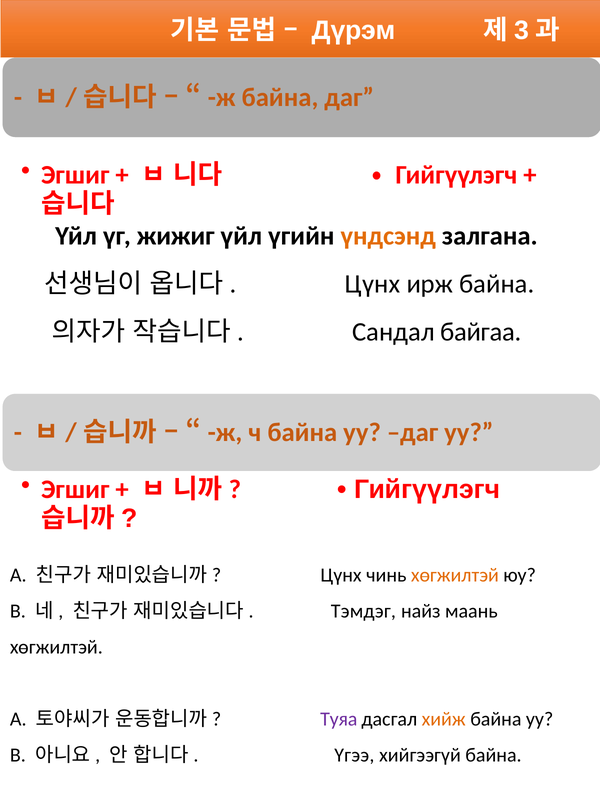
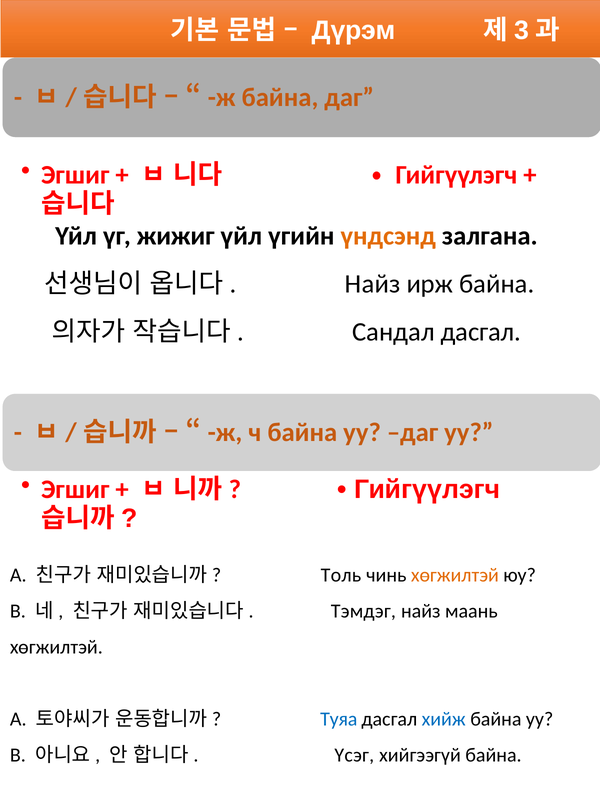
Цүнх: Цүнх -> Найз (373, 284)
Сандал байгаа: байгаа -> дасгал (481, 332)
Цүнх: Цүнх -> Толь (341, 575)
Туяа colour: purple -> blue (339, 719)
хийж colour: orange -> blue (444, 719)
Үгээ: Үгээ -> Үсэг (354, 755)
